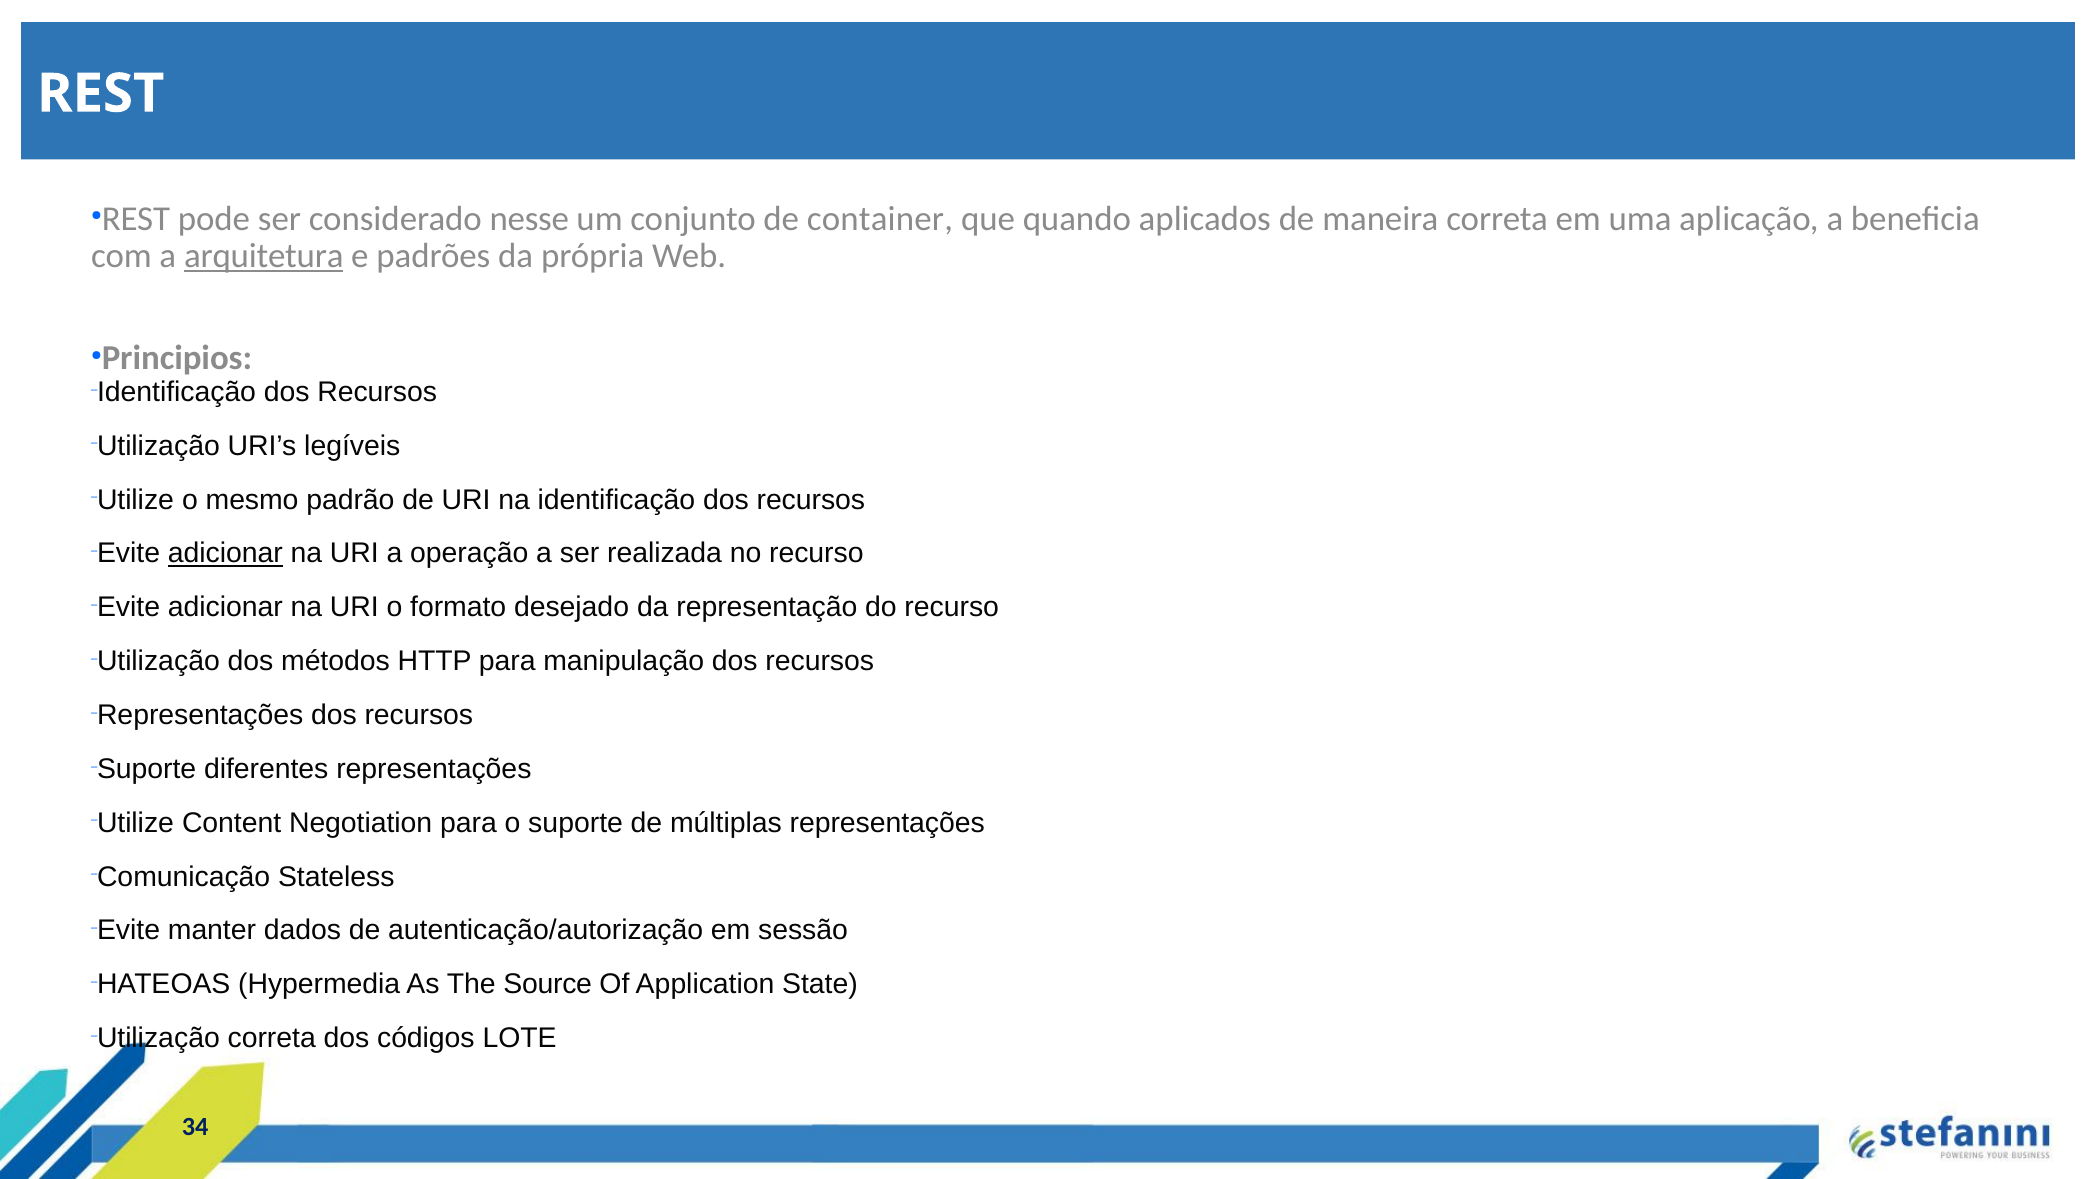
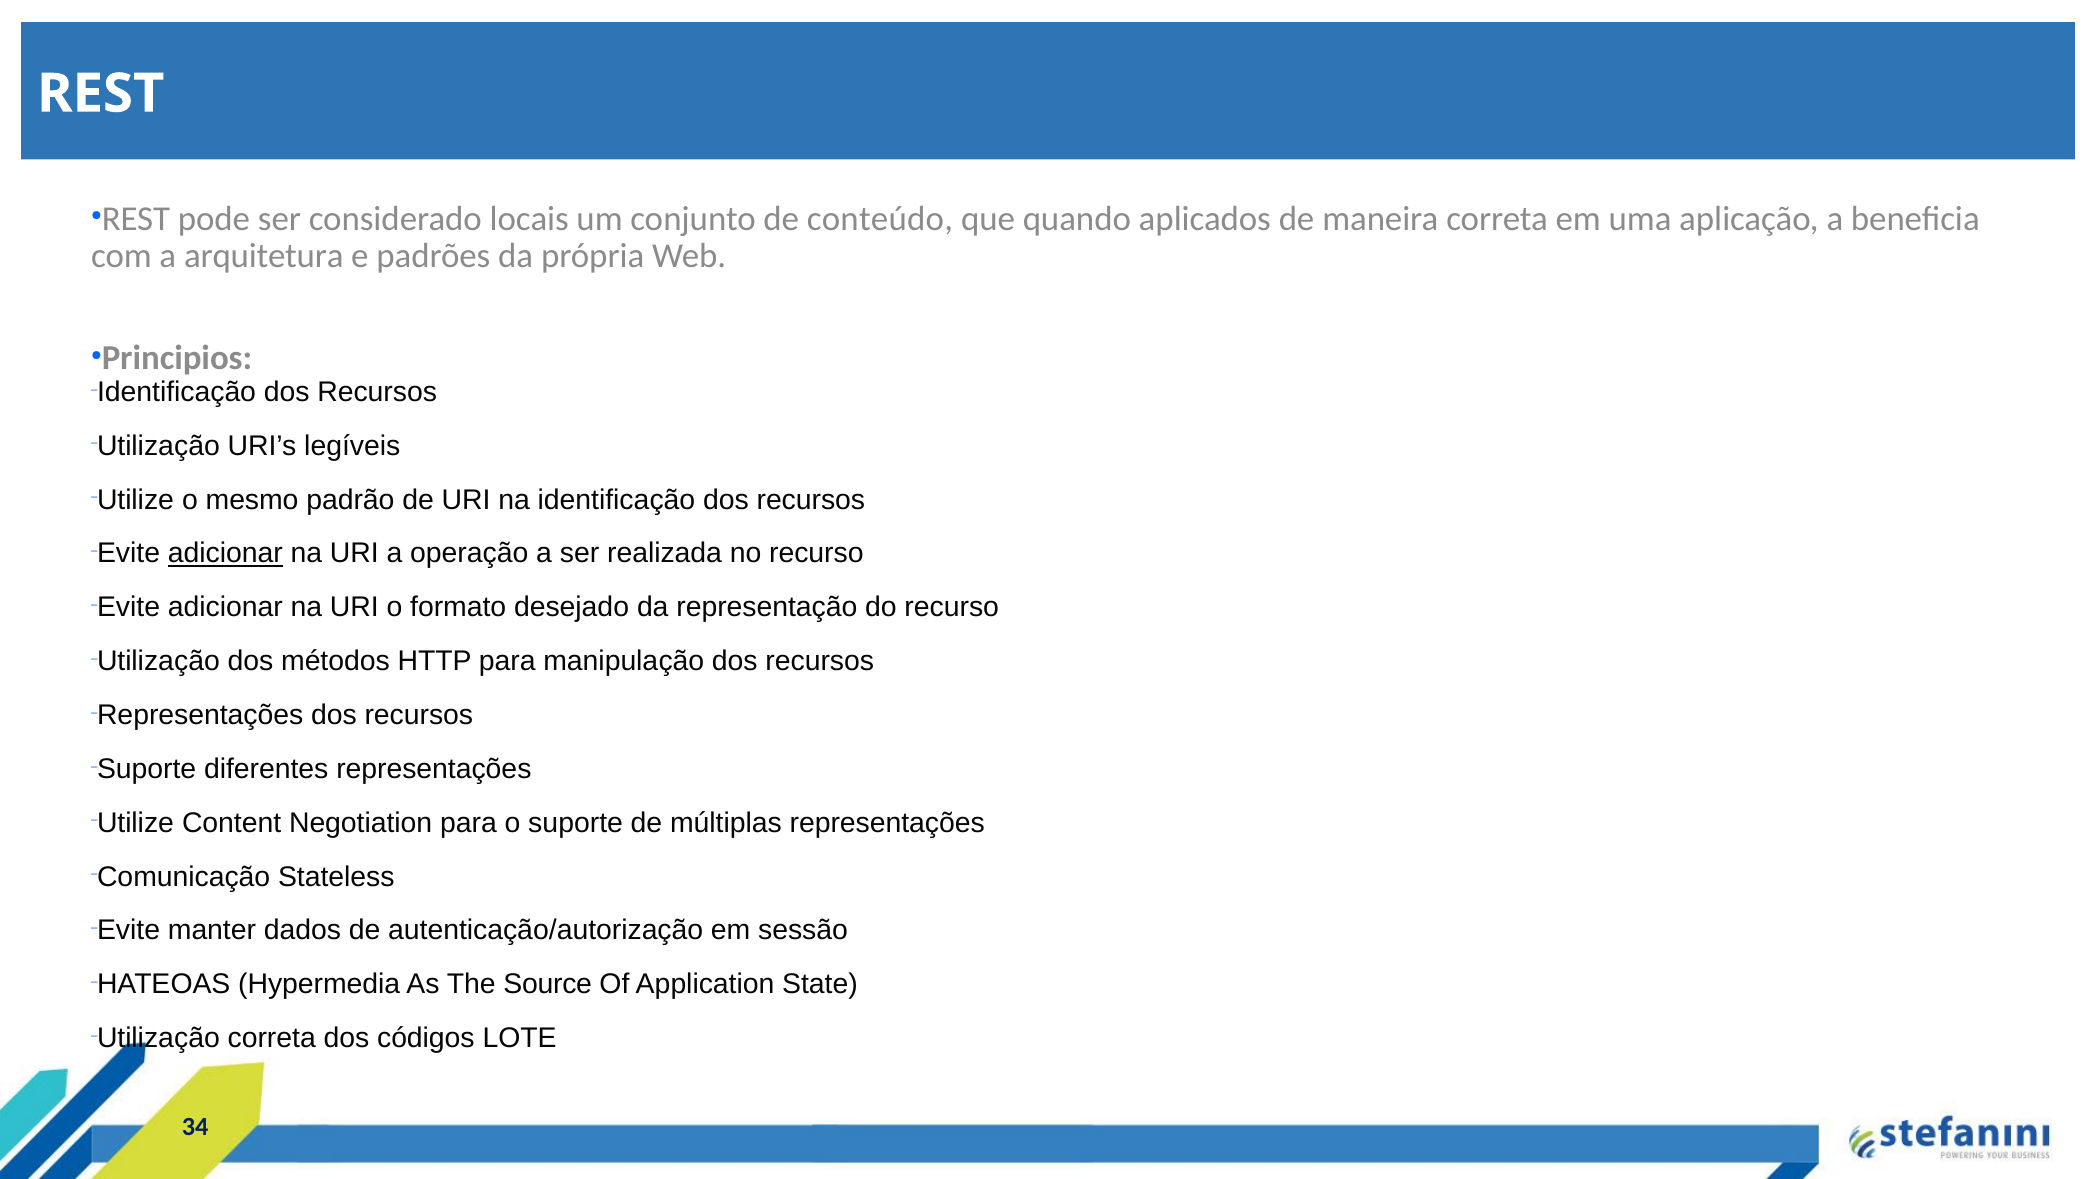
nesse: nesse -> locais (529, 219)
container: container -> conteúdo (880, 219)
arquitetura underline: present -> none (264, 256)
